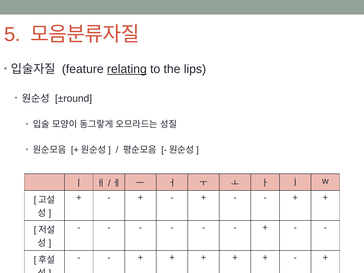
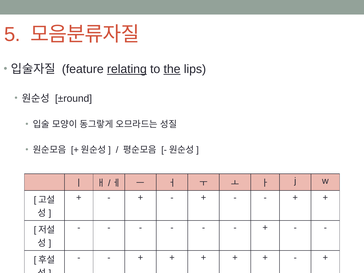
the underline: none -> present (172, 69)
